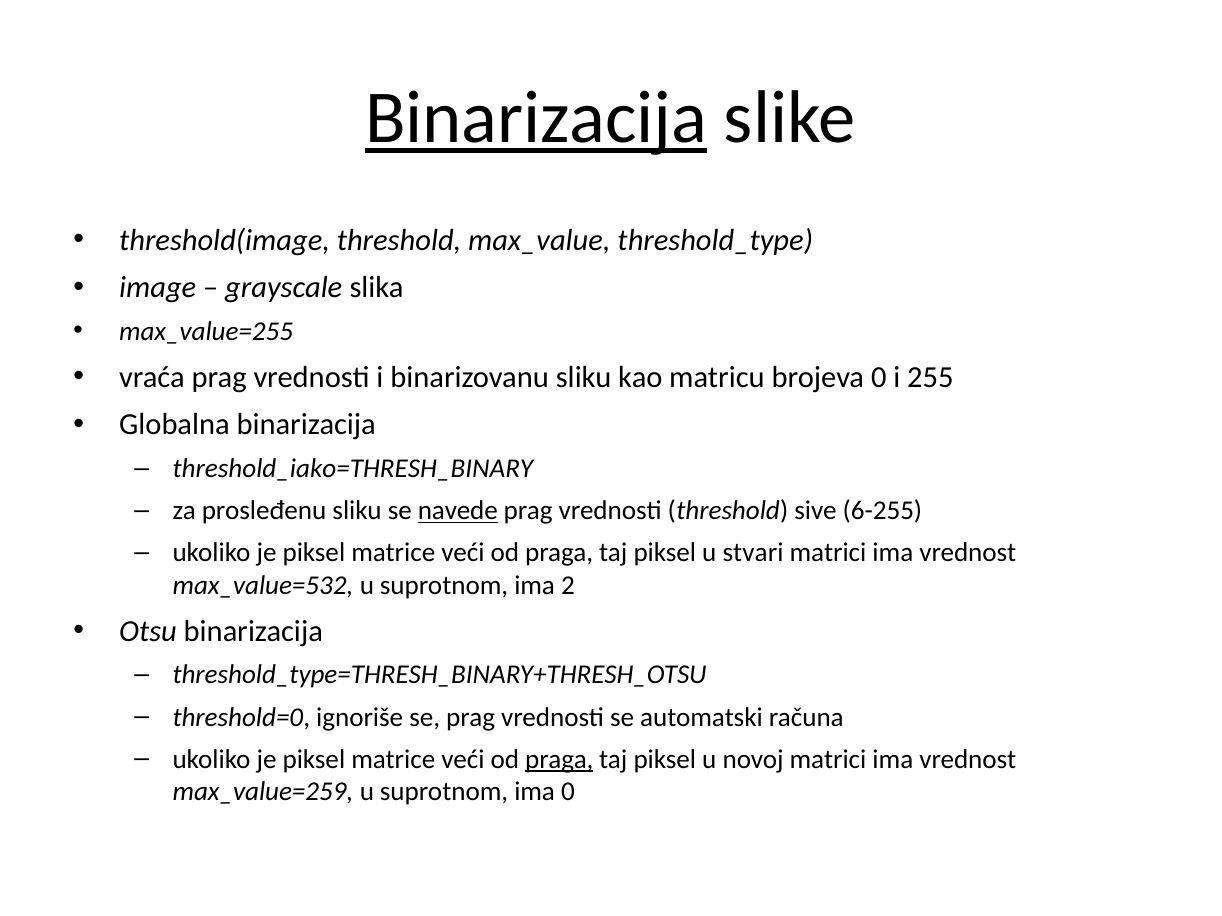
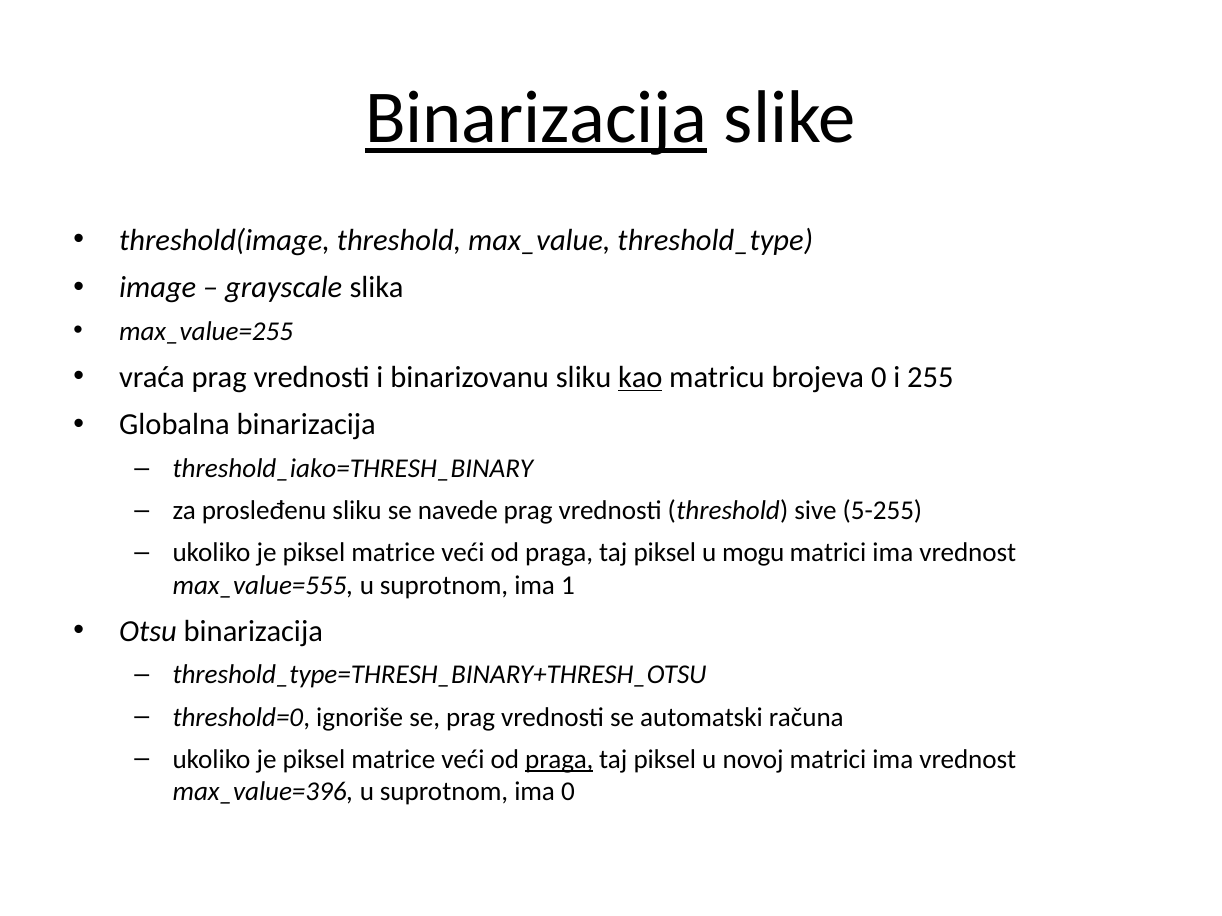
kao underline: none -> present (640, 378)
navede underline: present -> none (458, 511)
6-255: 6-255 -> 5-255 (882, 511)
stvari: stvari -> mogu (753, 553)
max_value=532: max_value=532 -> max_value=555 (263, 586)
2: 2 -> 1 (568, 586)
max_value=259: max_value=259 -> max_value=396 (263, 792)
